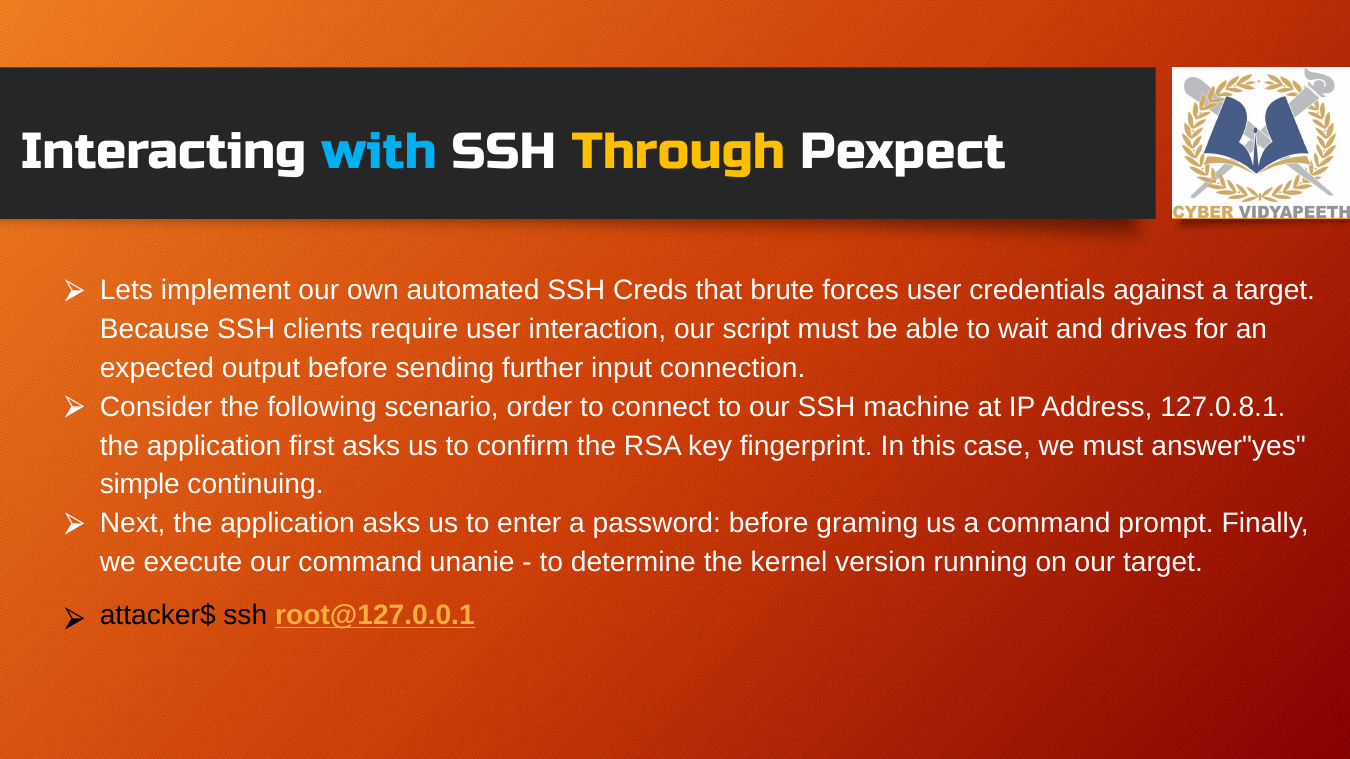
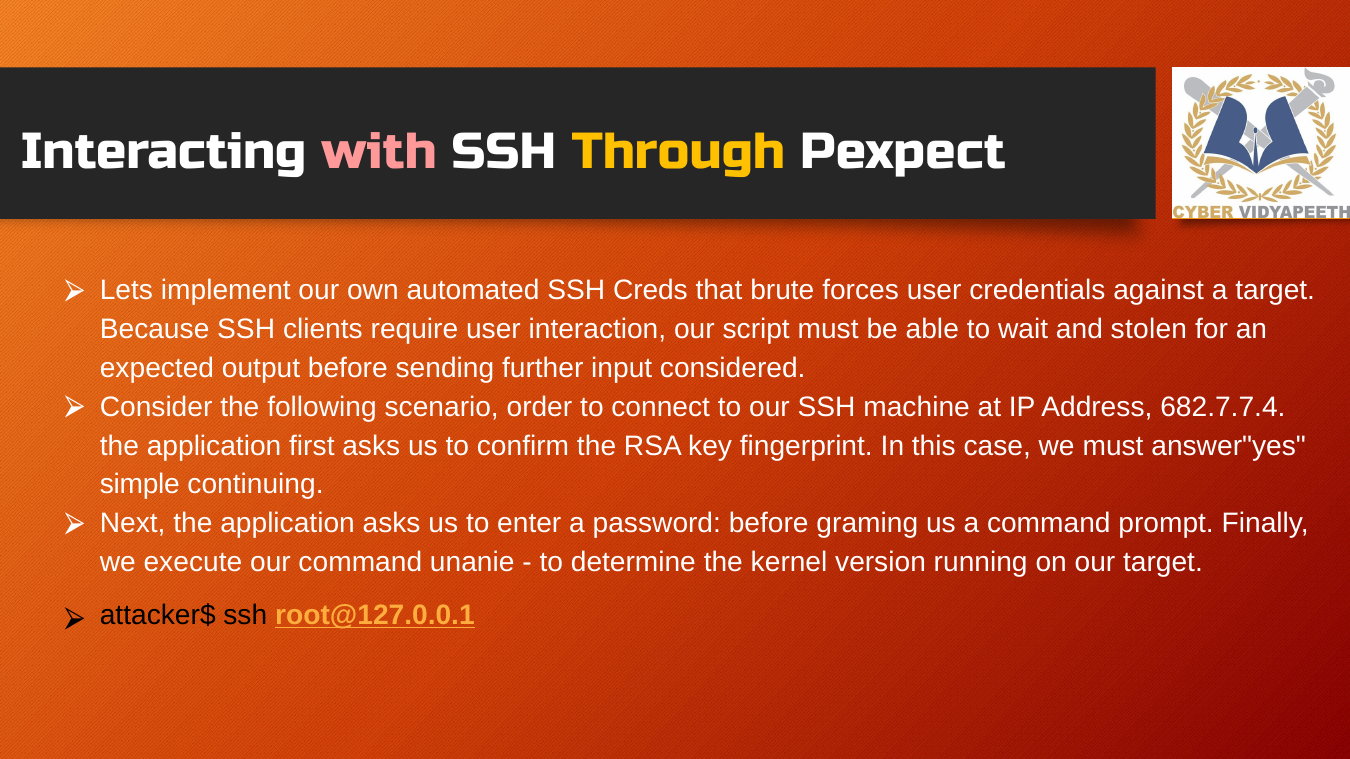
with colour: light blue -> pink (379, 152)
drives: drives -> stolen (1149, 329)
connection: connection -> considered (733, 368)
127.0.8.1: 127.0.8.1 -> 682.7.7.4 (1223, 407)
